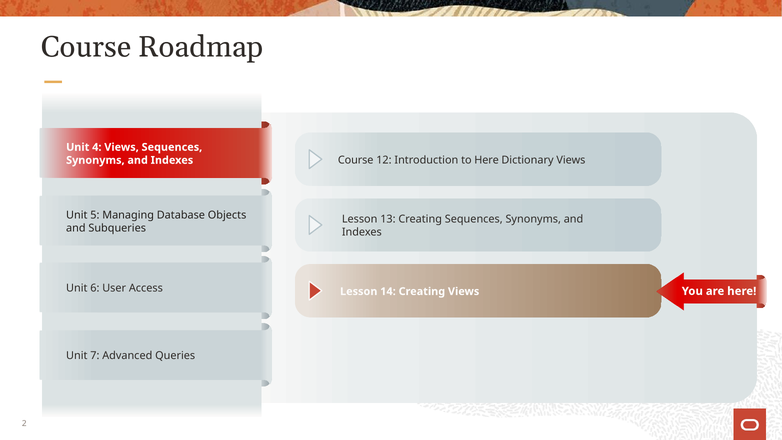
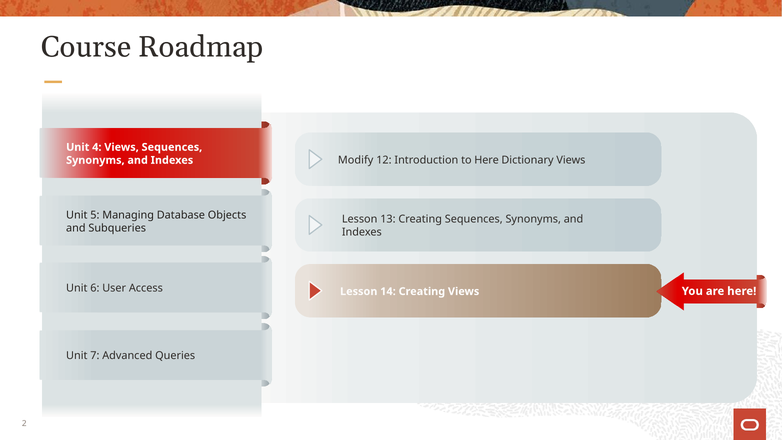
Course: Course -> Modify (356, 160)
